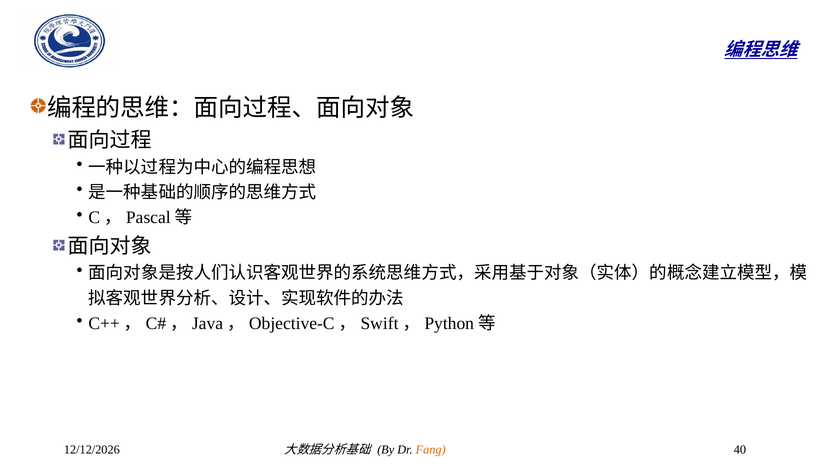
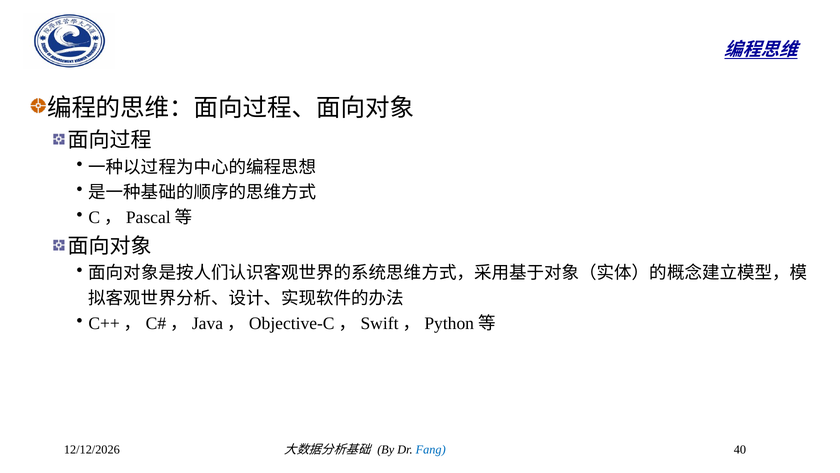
Fang colour: orange -> blue (431, 449)
